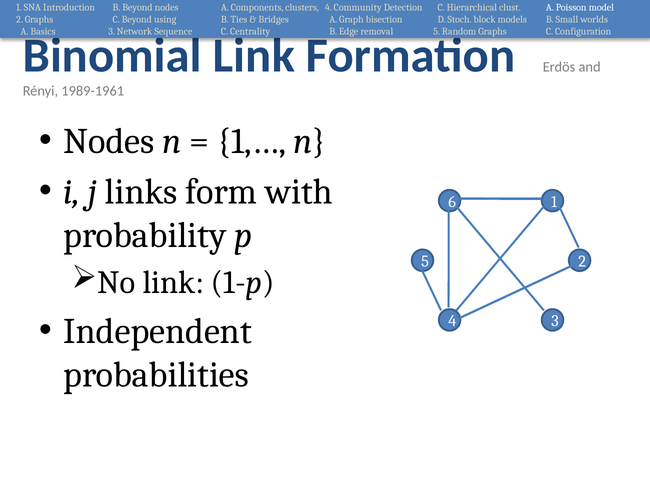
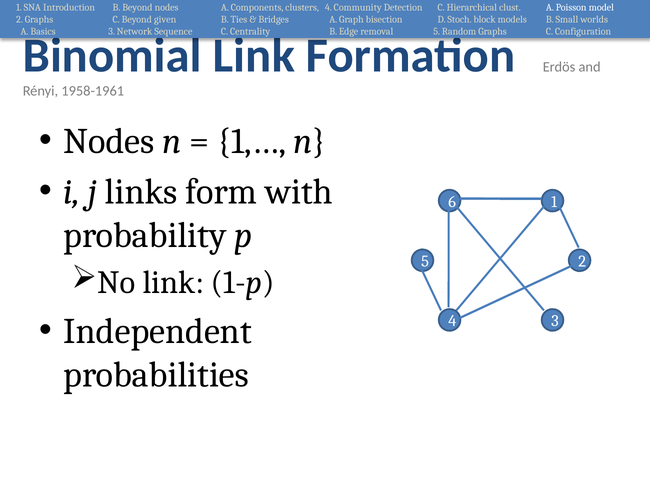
using: using -> given (165, 20)
1989-1961: 1989-1961 -> 1958-1961 (93, 91)
